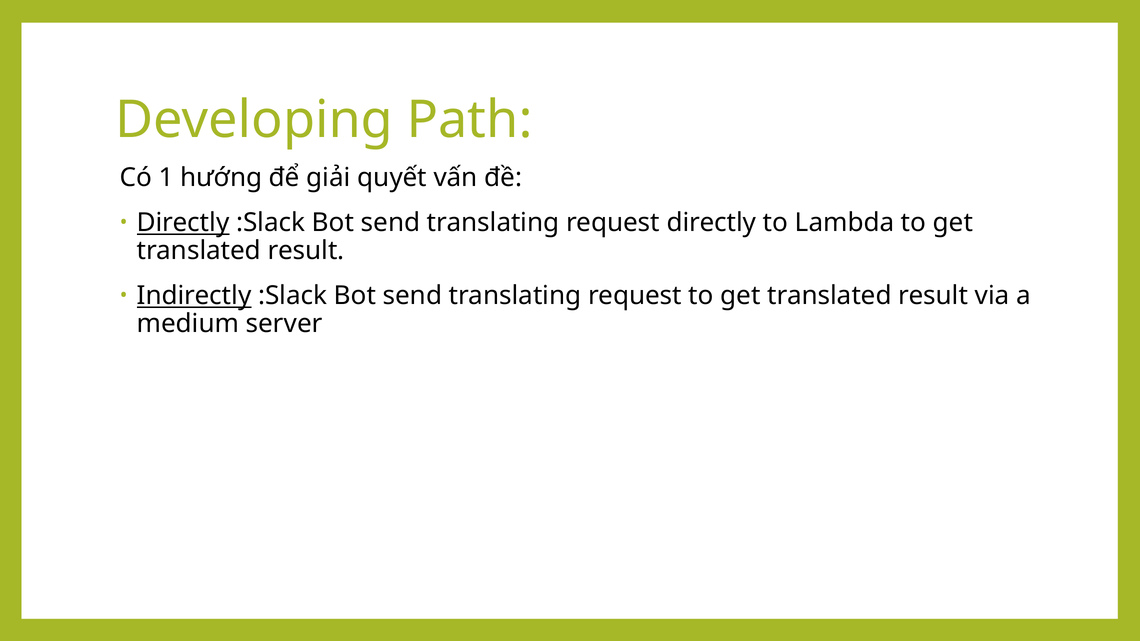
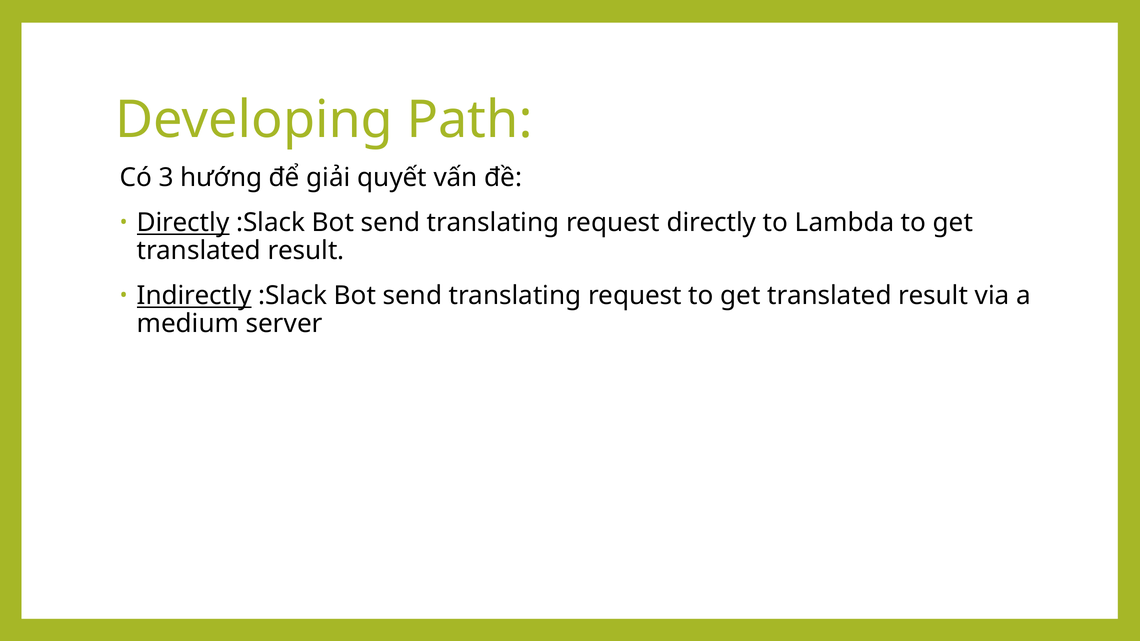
1: 1 -> 3 (166, 178)
